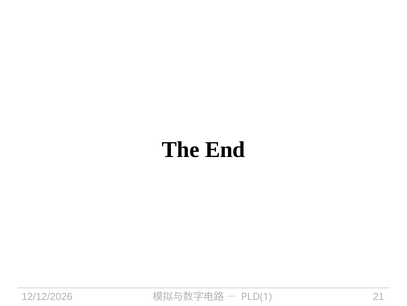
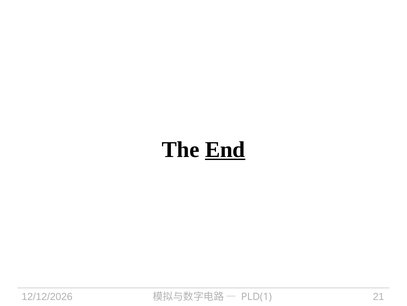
End underline: none -> present (225, 149)
